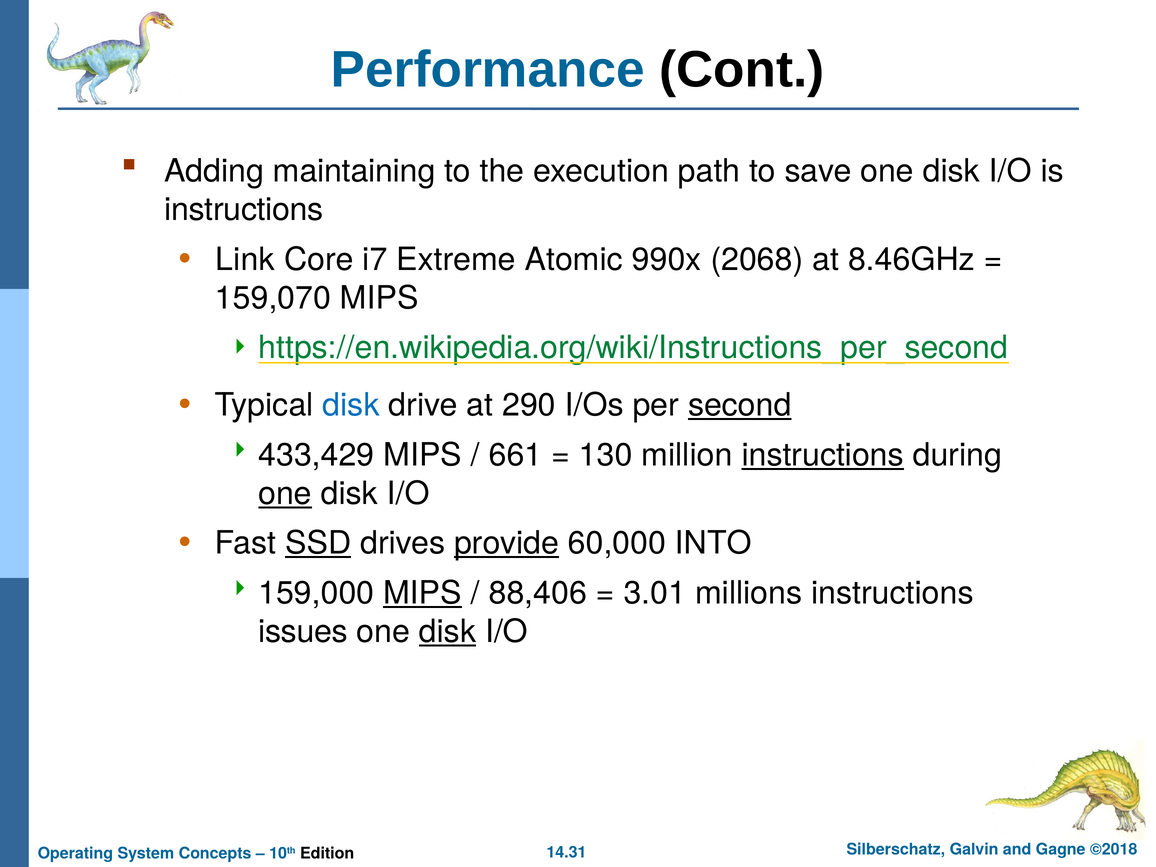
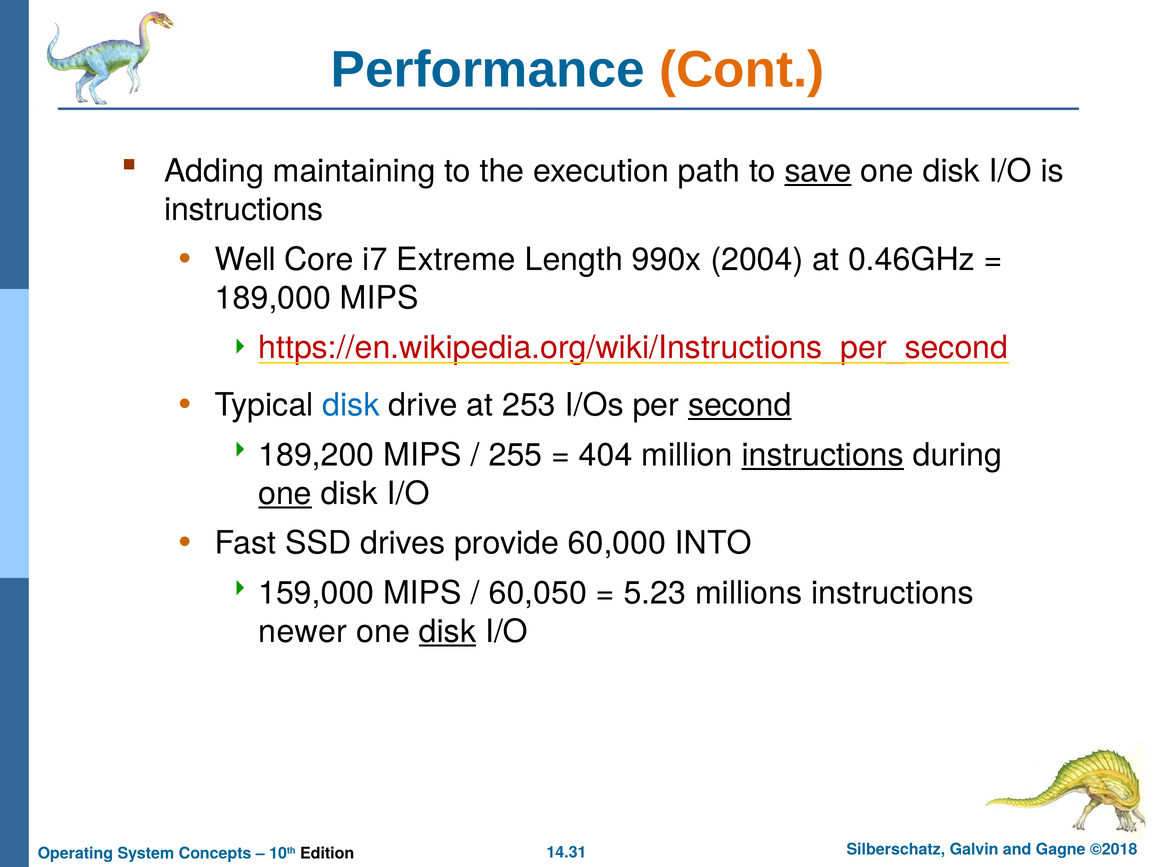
Cont colour: black -> orange (742, 70)
save underline: none -> present (818, 171)
Link: Link -> Well (245, 260)
Atomic: Atomic -> Length (574, 260)
2068: 2068 -> 2004 (757, 260)
8.46GHz: 8.46GHz -> 0.46GHz (911, 260)
159,070: 159,070 -> 189,000 (273, 298)
https://en.wikipedia.org/wiki/Instructions_per_second colour: green -> red (633, 348)
290: 290 -> 253 (529, 405)
433,429: 433,429 -> 189,200 (316, 455)
661: 661 -> 255 (516, 455)
130: 130 -> 404 (606, 455)
SSD underline: present -> none (318, 543)
provide underline: present -> none (507, 543)
MIPS underline: present -> none (423, 593)
88,406: 88,406 -> 60,050 (538, 593)
3.01: 3.01 -> 5.23 (655, 593)
issues: issues -> newer (303, 632)
